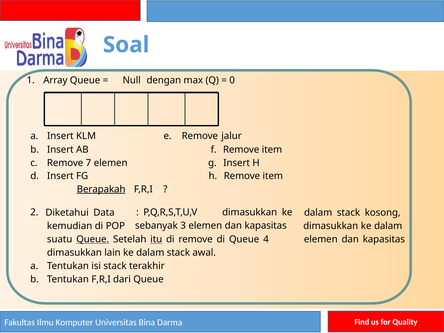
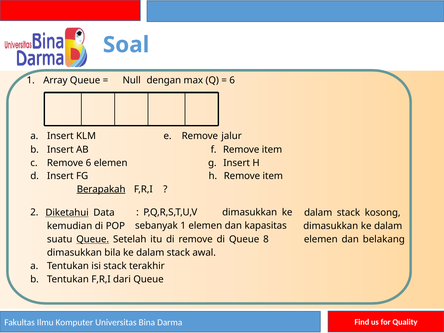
0: 0 -> 6 (232, 80)
Remove 7: 7 -> 6 (88, 163)
Diketahui underline: none -> present (67, 213)
sebanyak 3: 3 -> 1 (183, 226)
kapasitas: kapasitas -> belakang (384, 239)
itu underline: present -> none (156, 239)
4: 4 -> 8 (266, 239)
lain: lain -> bila (112, 253)
